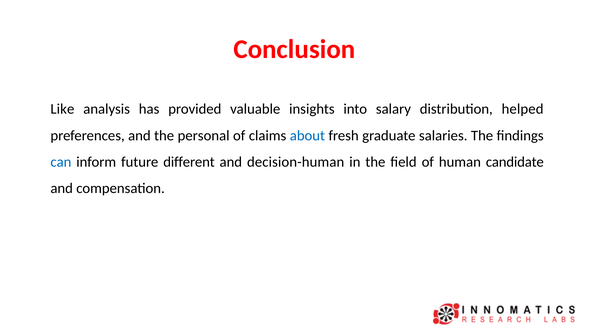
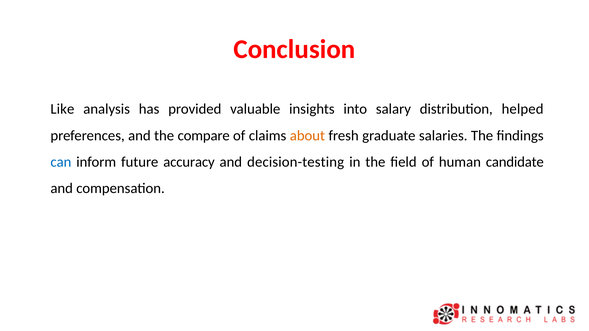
personal: personal -> compare (204, 136)
about colour: blue -> orange (307, 136)
different: different -> accuracy (189, 162)
decision-human: decision-human -> decision-testing (296, 162)
